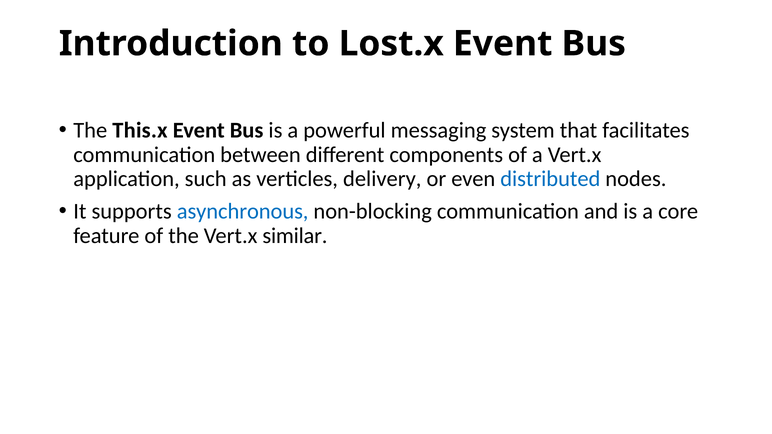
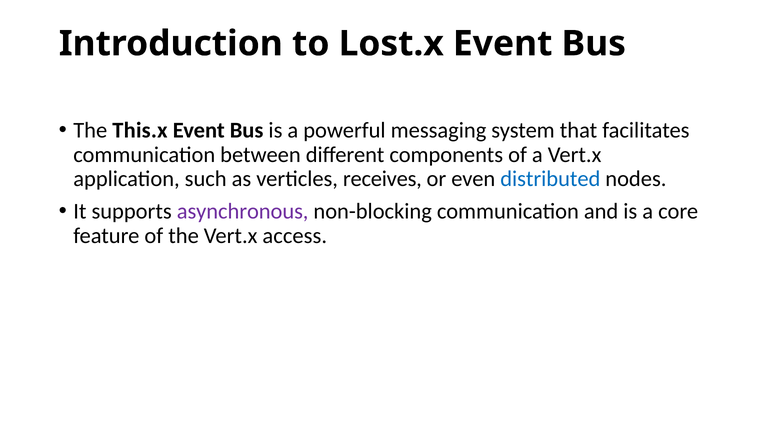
delivery: delivery -> receives (382, 179)
asynchronous colour: blue -> purple (243, 212)
similar: similar -> access (295, 236)
